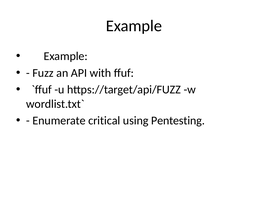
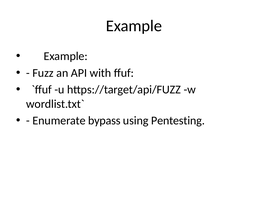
critical: critical -> bypass (104, 121)
